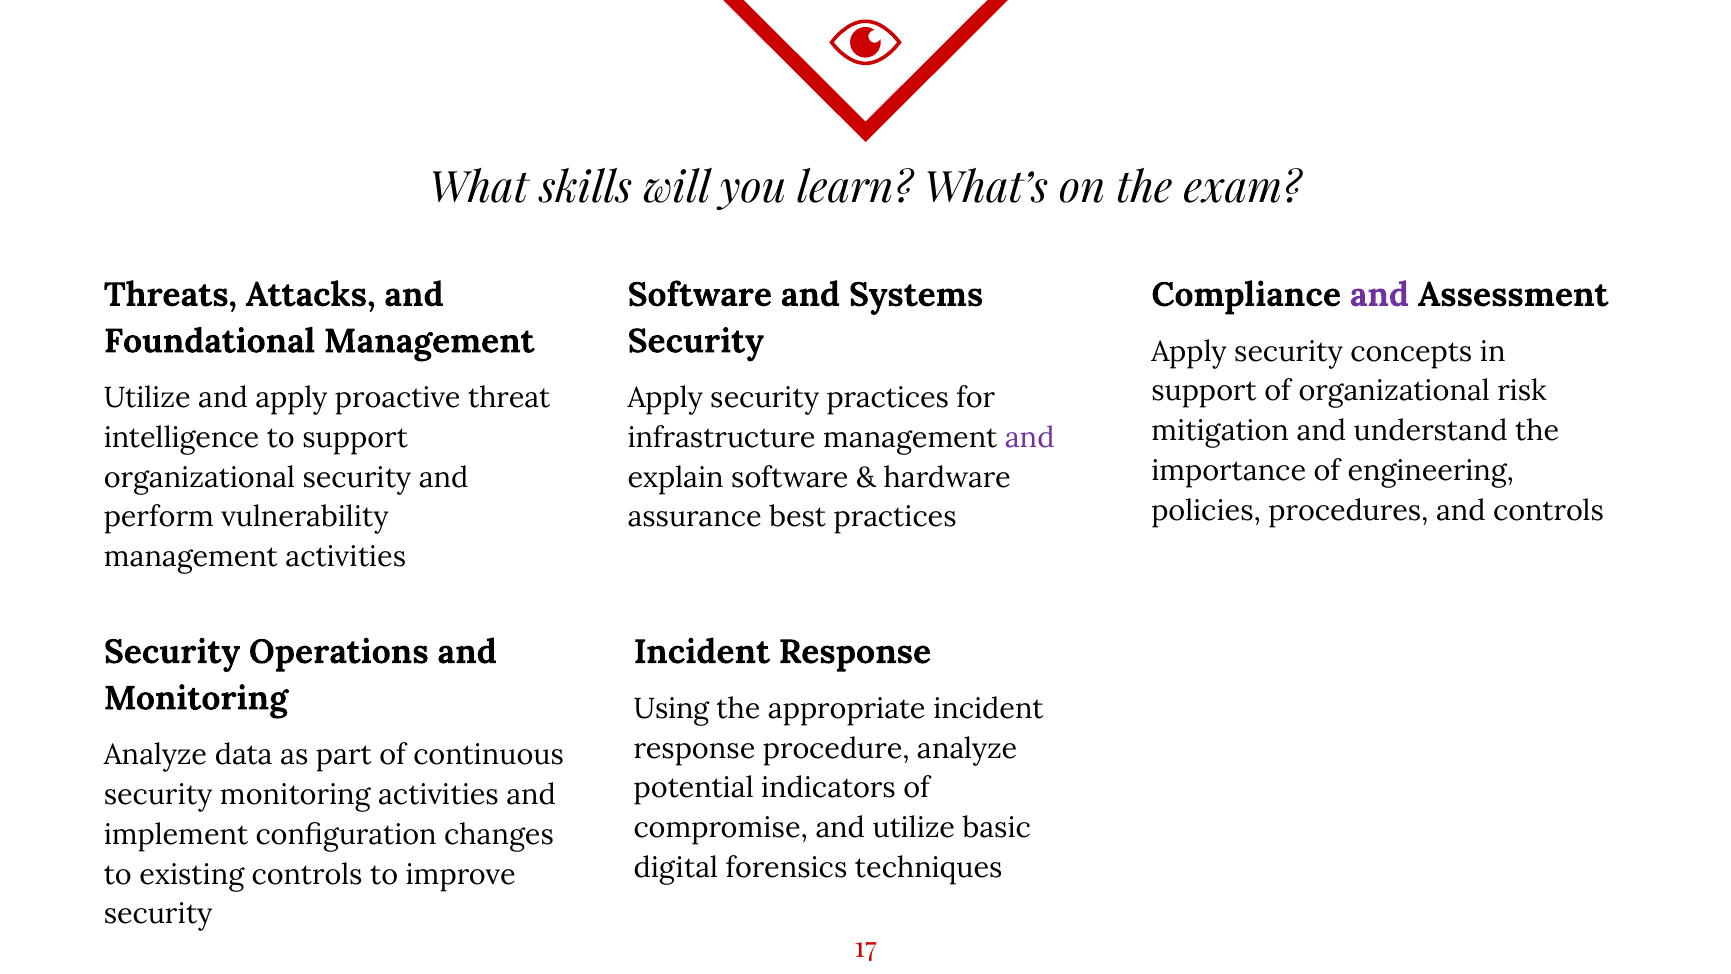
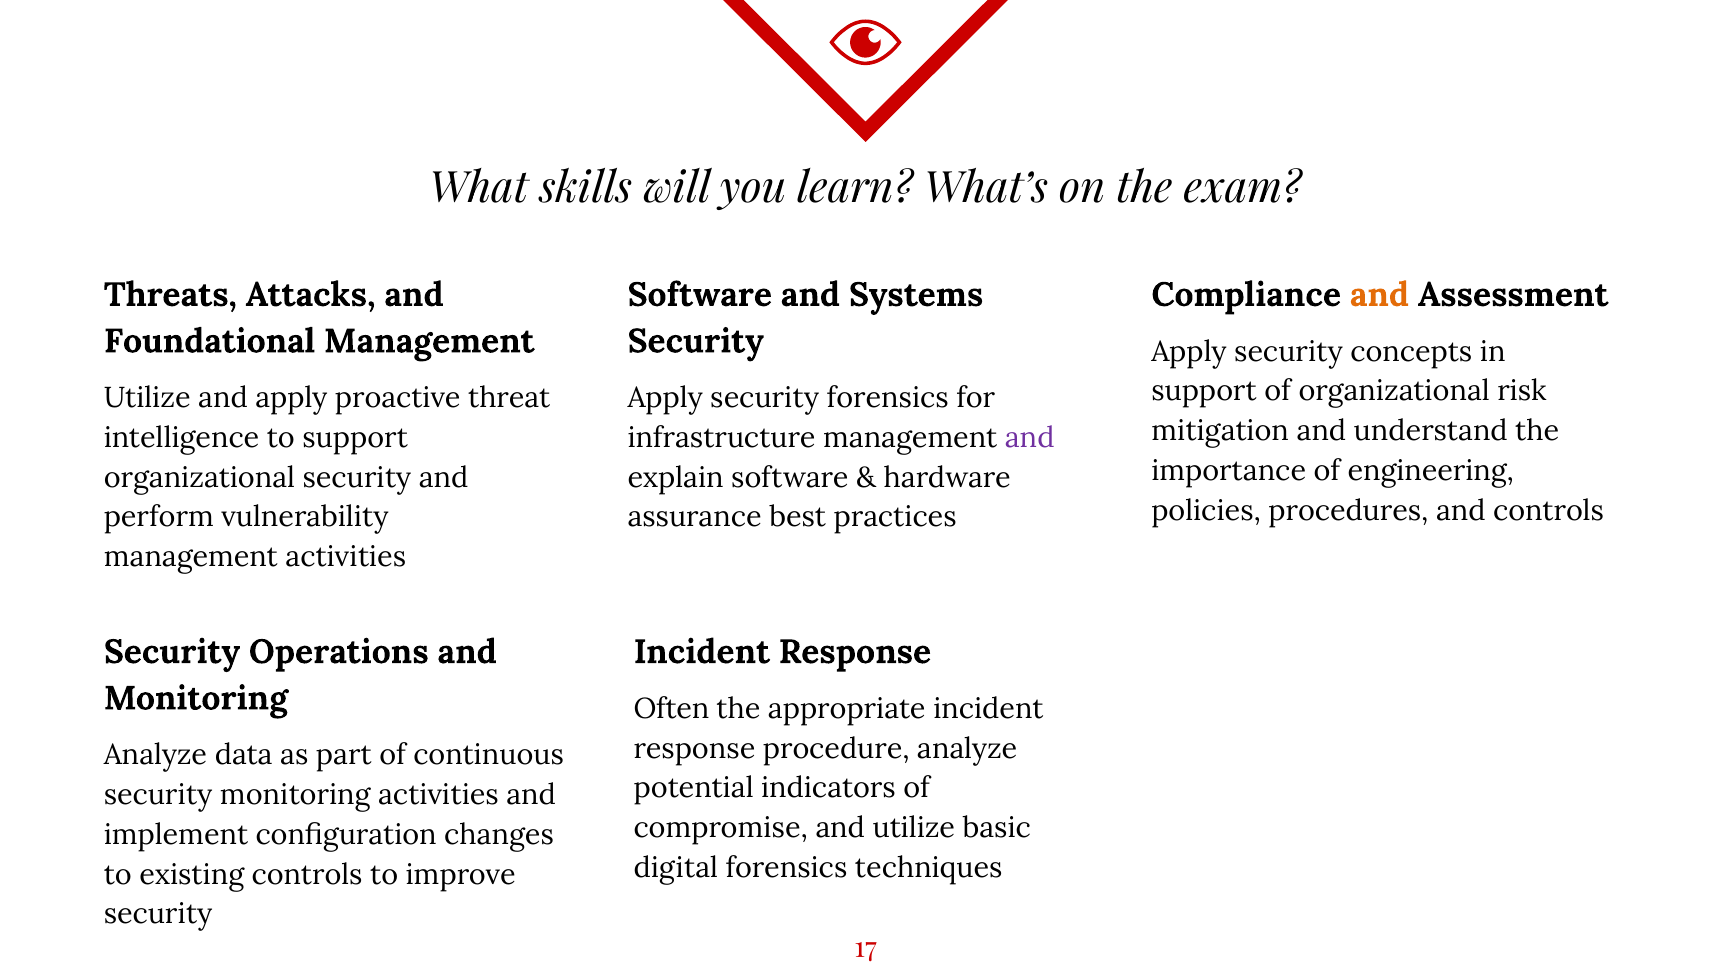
and colour: purple -> orange (1379, 295)
security practices: practices -> forensics (888, 398)
Using: Using -> Often (671, 709)
